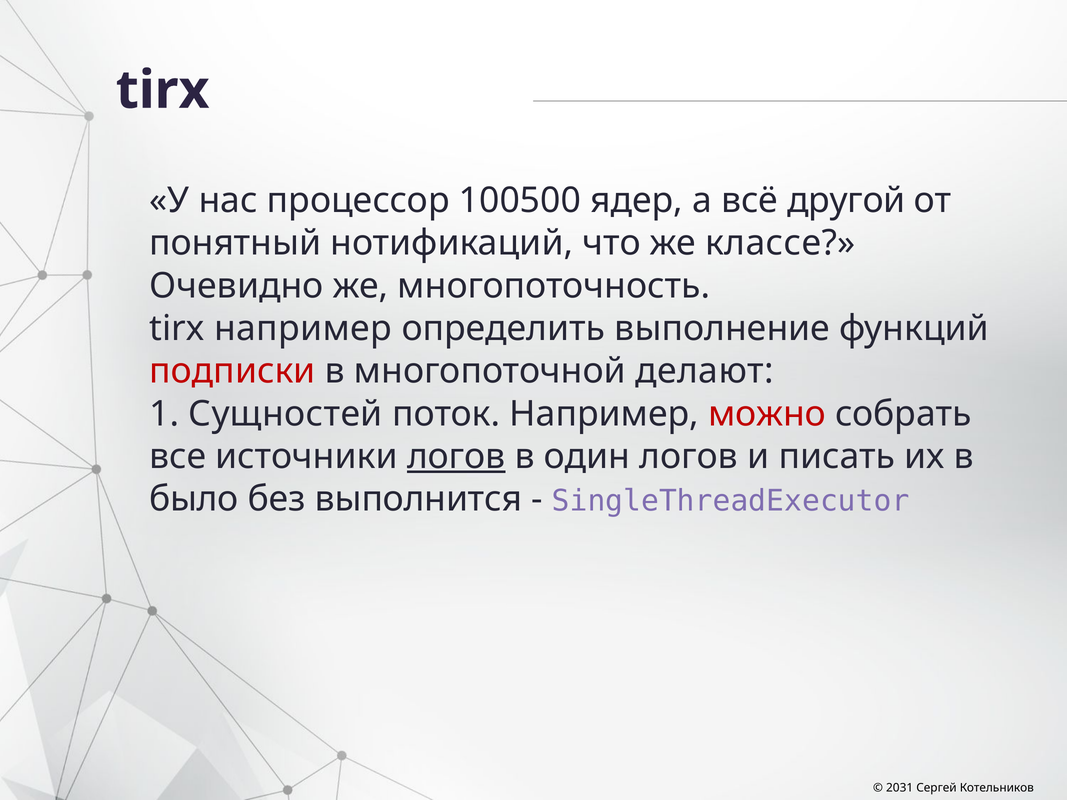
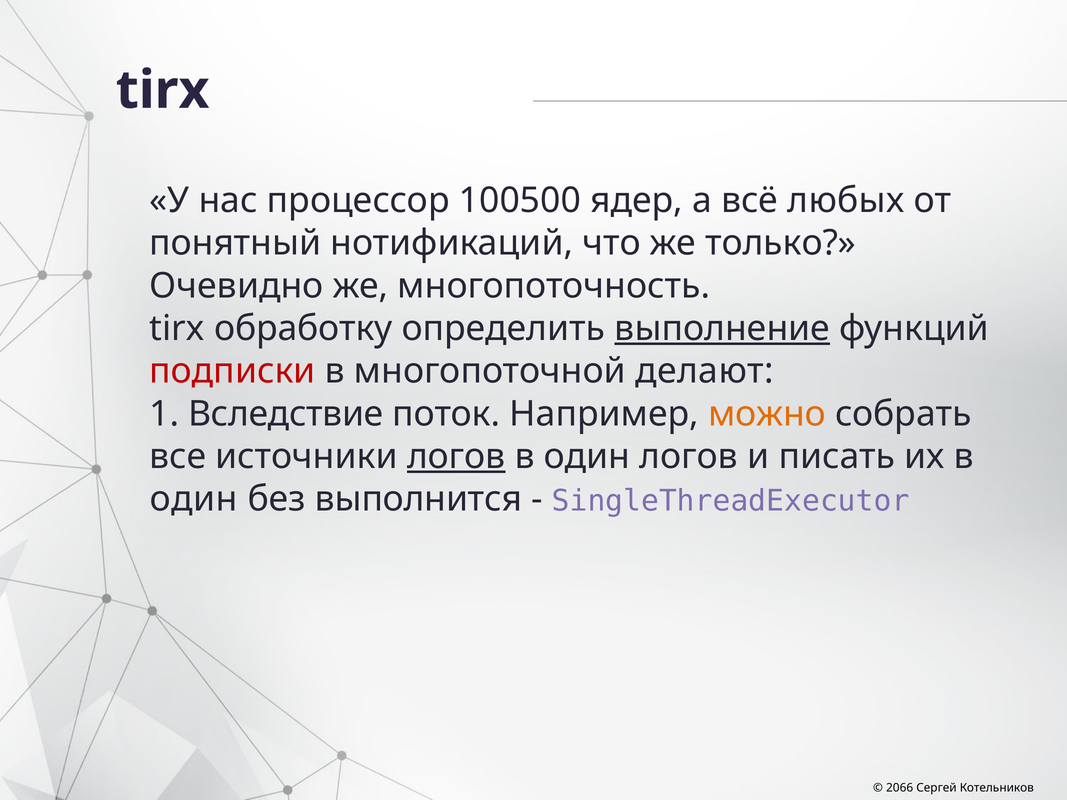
другой: другой -> любых (846, 201)
классе: классе -> только (781, 243)
tirx например: например -> обработку (303, 329)
выполнение underline: none -> present (722, 329)
Сущностей: Сущностей -> Вследствие (286, 414)
можно colour: red -> orange (767, 414)
было: было -> один (194, 499)
2031: 2031 -> 2066 (900, 788)
